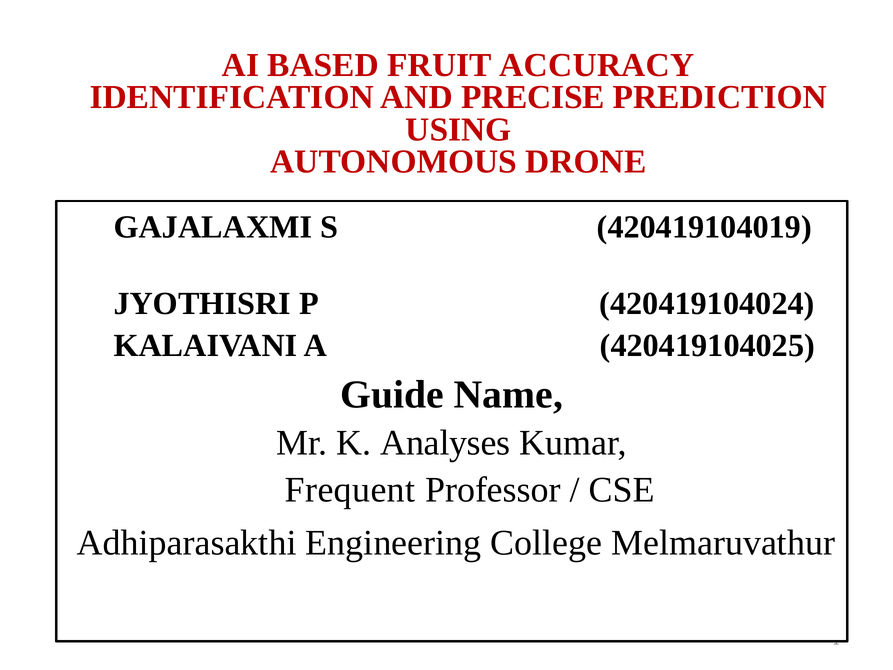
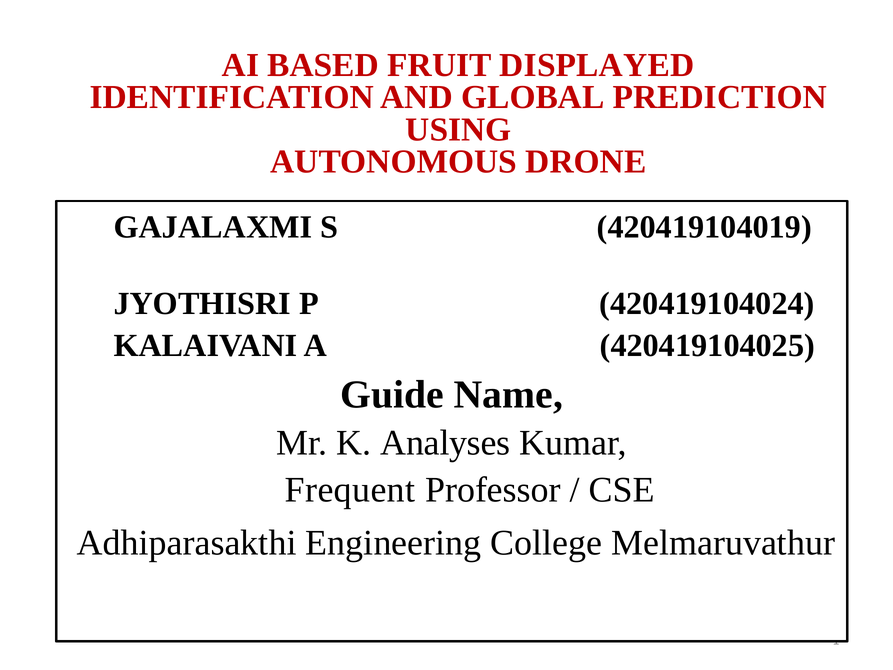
ACCURACY: ACCURACY -> DISPLAYED (597, 65)
PRECISE: PRECISE -> GLOBAL (533, 97)
